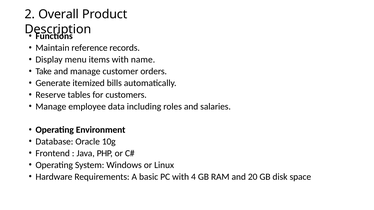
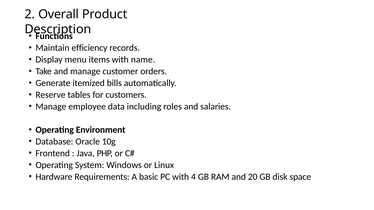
reference: reference -> efficiency (89, 48)
